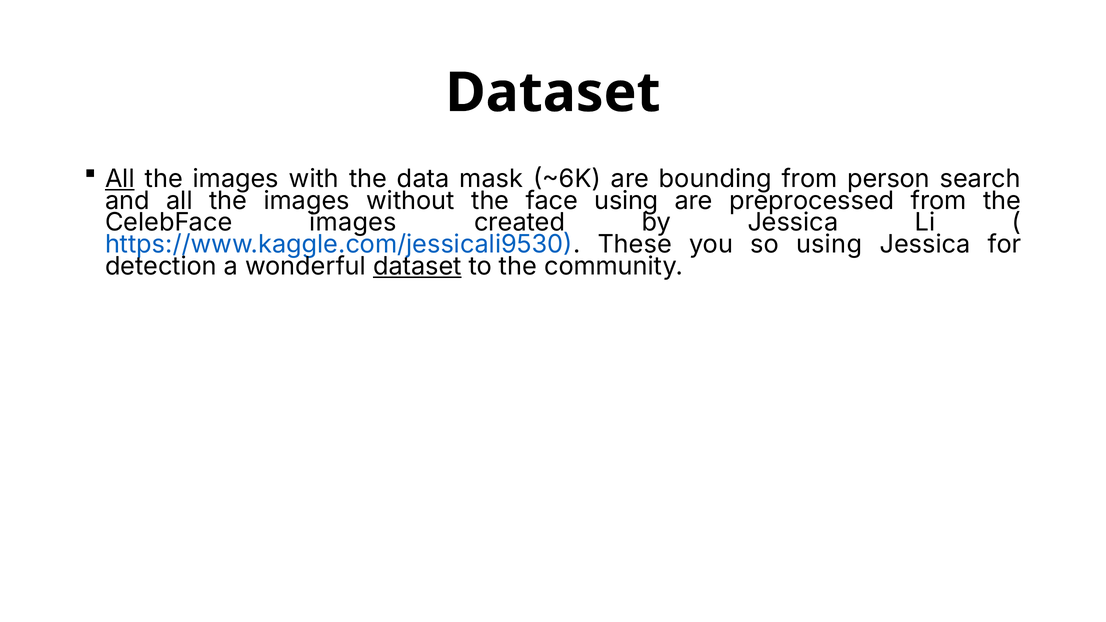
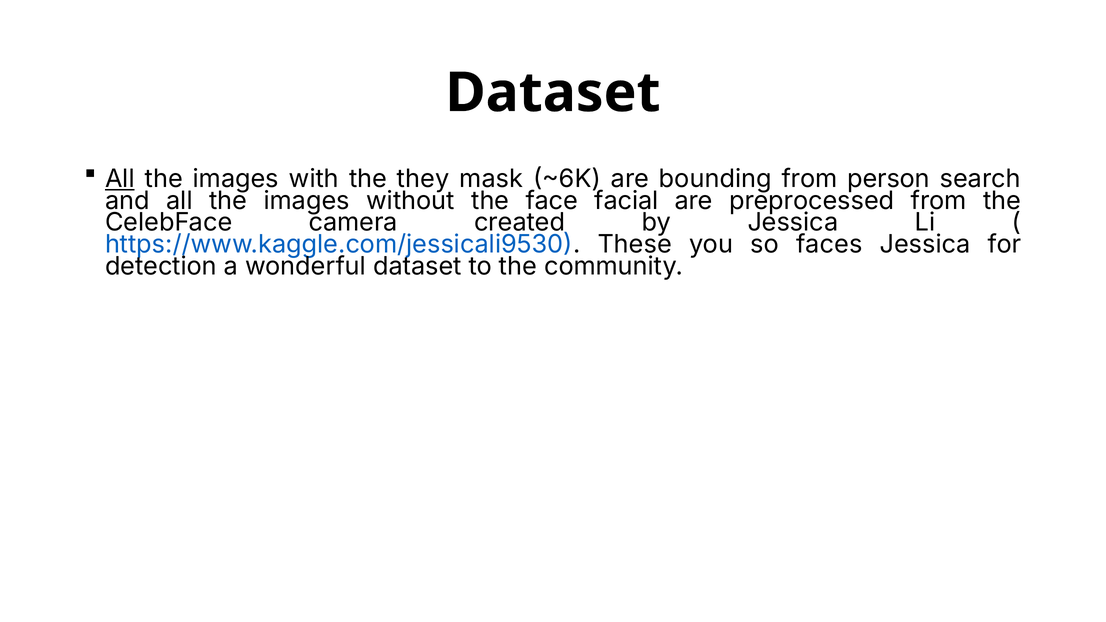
data: data -> they (423, 179)
face using: using -> facial (626, 201)
CelebFace images: images -> camera (353, 223)
so using: using -> faces (829, 245)
dataset underline: present -> none (417, 267)
